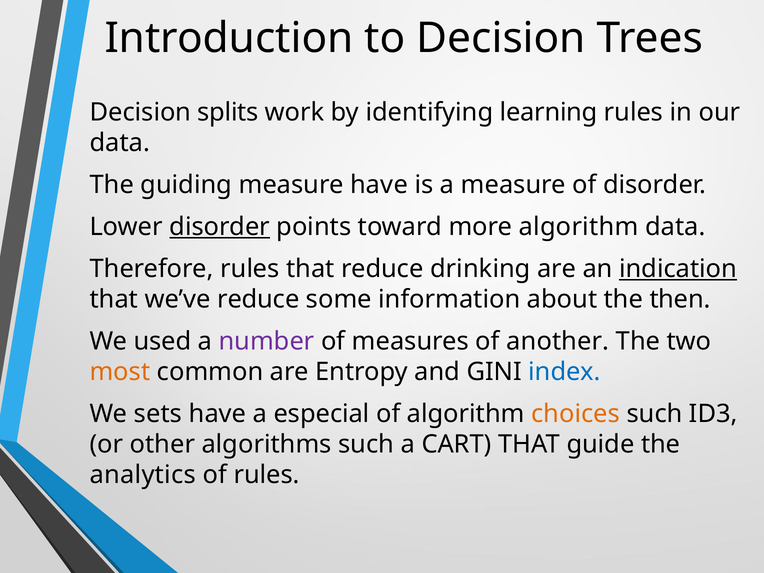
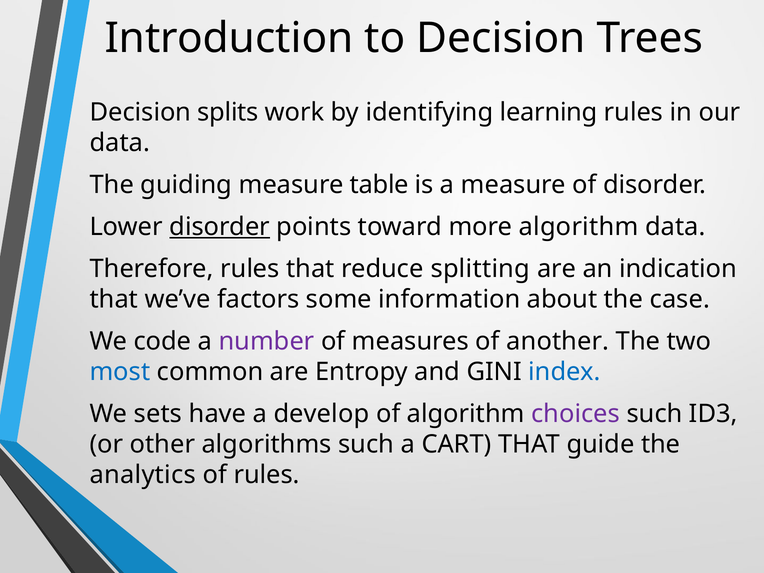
measure have: have -> table (379, 185)
drinking: drinking -> splitting (480, 269)
indication underline: present -> none (678, 269)
we’ve reduce: reduce -> factors (258, 299)
then: then -> case (680, 299)
used: used -> code (162, 341)
most colour: orange -> blue (120, 372)
especial: especial -> develop (322, 414)
choices colour: orange -> purple (576, 414)
